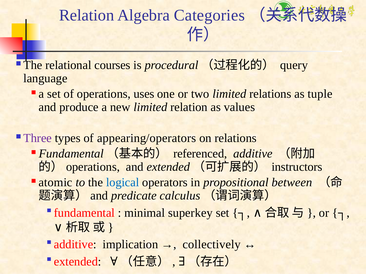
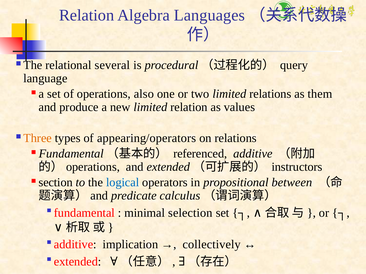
Categories: Categories -> Languages (209, 15)
courses: courses -> several (112, 65)
uses: uses -> also (144, 94)
tuple: tuple -> them (320, 94)
Three colour: purple -> orange (38, 138)
atomic: atomic -> section (56, 183)
superkey: superkey -> selection (190, 213)
